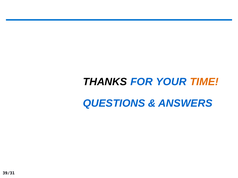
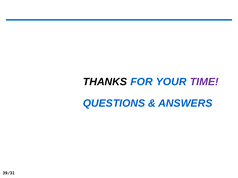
TIME colour: orange -> purple (204, 82)
